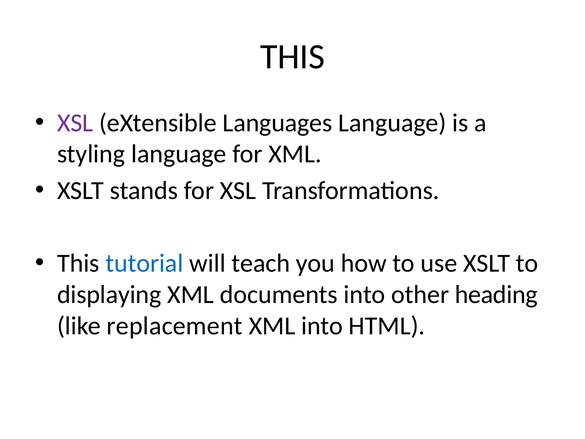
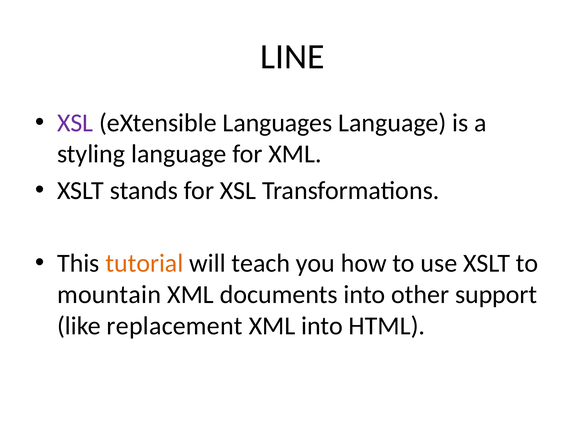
THIS: THIS -> LINE (292, 57)
tutorial colour: blue -> orange (144, 263)
displaying: displaying -> mountain (109, 294)
heading: heading -> support (496, 294)
